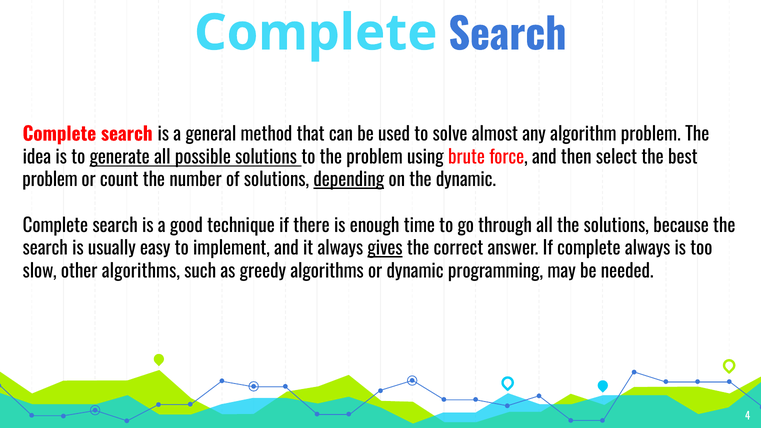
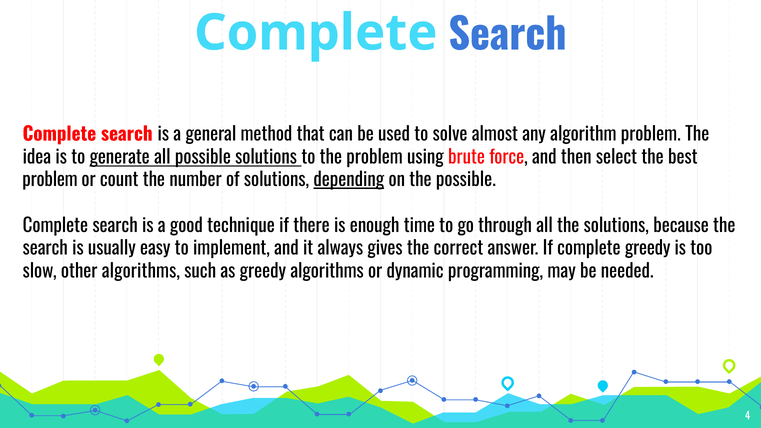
the dynamic: dynamic -> possible (466, 180)
gives underline: present -> none (385, 249)
complete always: always -> greedy (648, 249)
